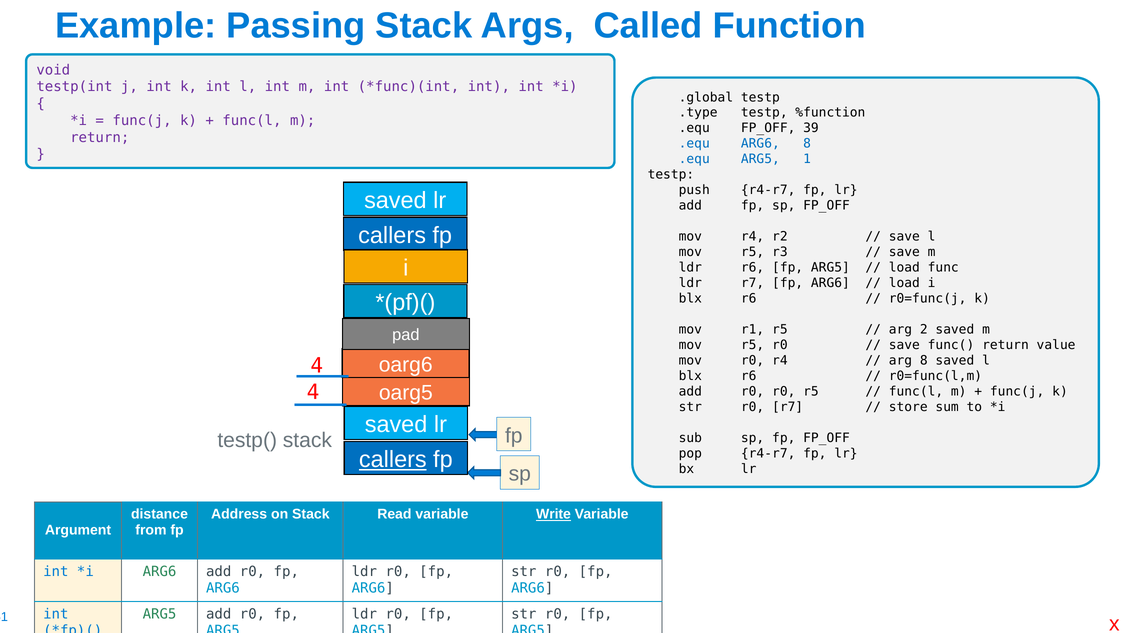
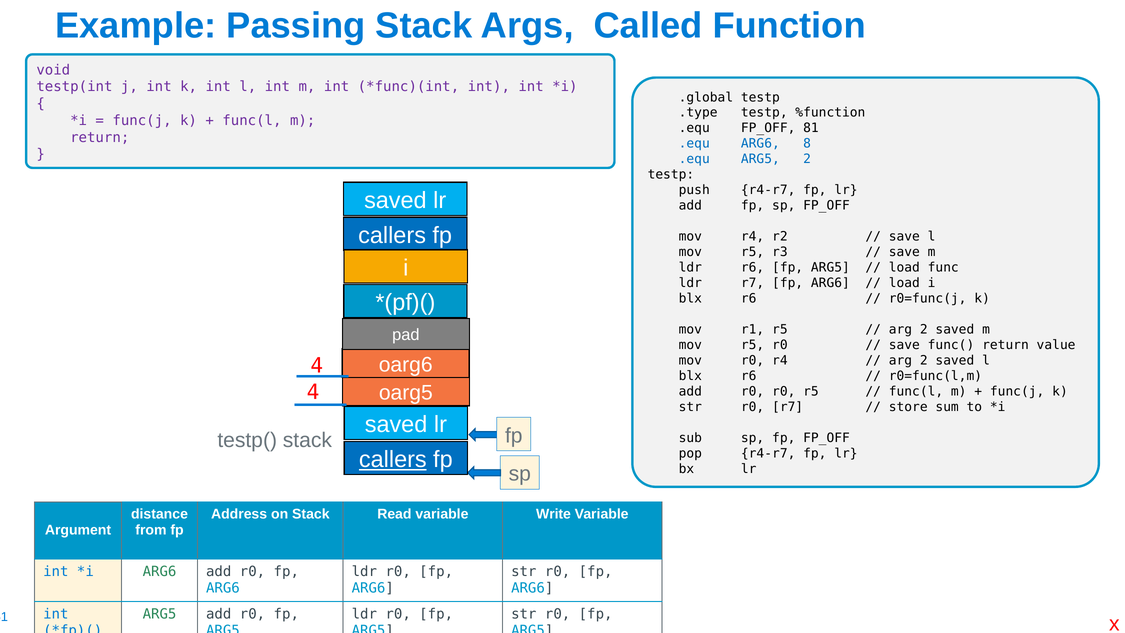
39: 39 -> 81 (811, 128)
ARG5 1: 1 -> 2 (807, 159)
8: 8 -> 2 (924, 360)
Write underline: present -> none (553, 514)
